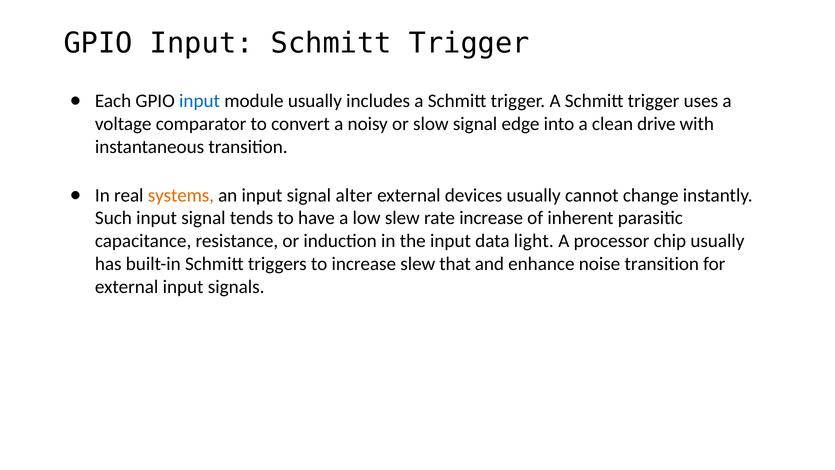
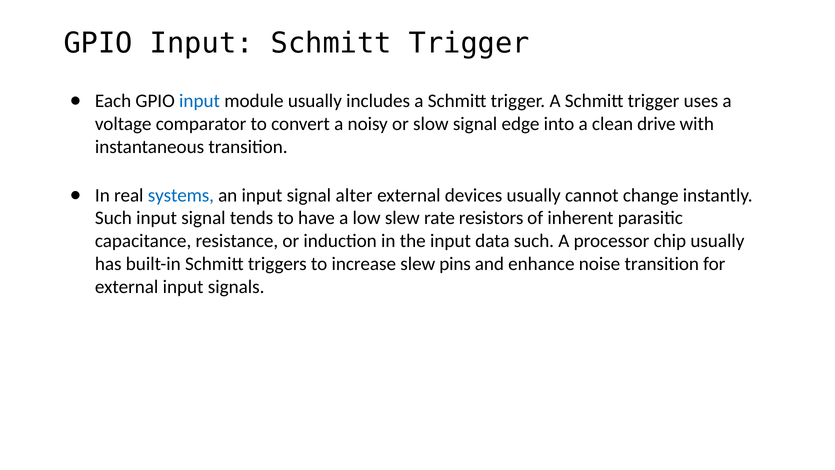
systems colour: orange -> blue (181, 195)
rate increase: increase -> resistors (491, 218)
data light: light -> such (534, 241)
that: that -> pins (455, 264)
